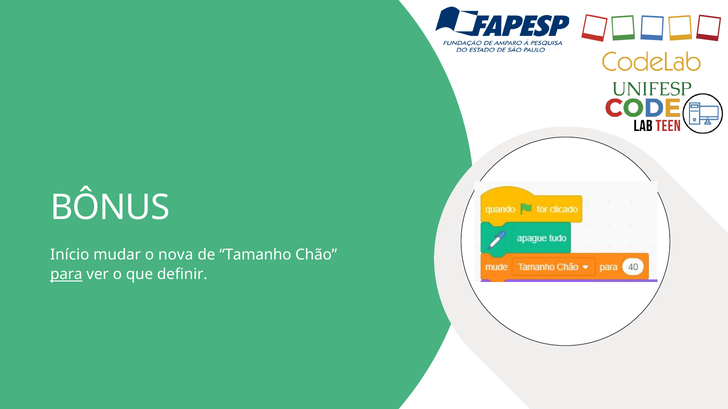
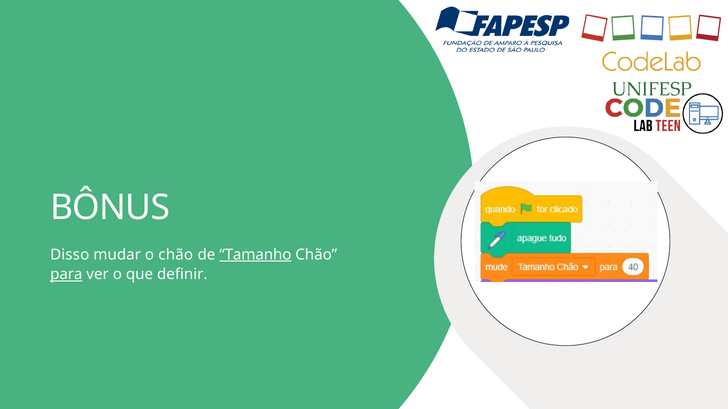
Início: Início -> Disso (70, 255)
o nova: nova -> chão (176, 255)
Tamanho underline: none -> present (255, 255)
